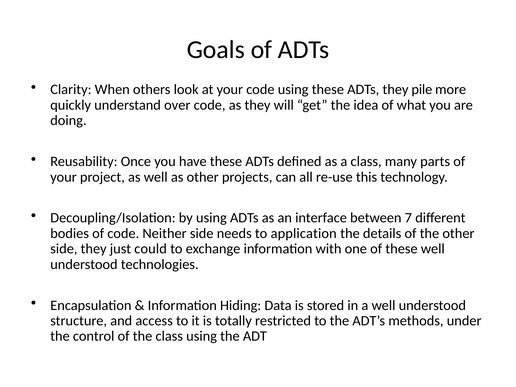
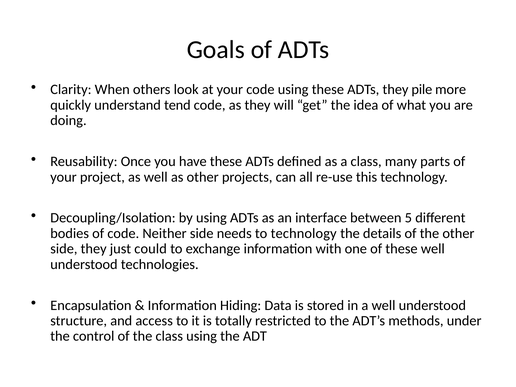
over: over -> tend (177, 105)
7: 7 -> 5 (408, 218)
to application: application -> technology (304, 233)
